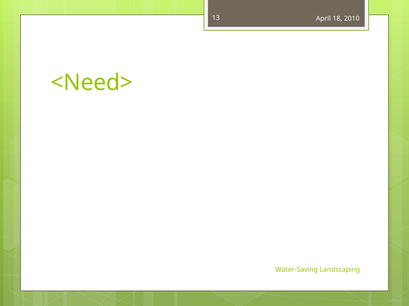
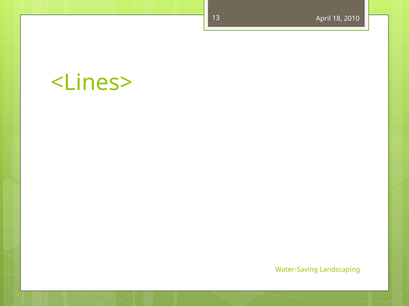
<Need>: <Need> -> <Lines> (92, 83)
